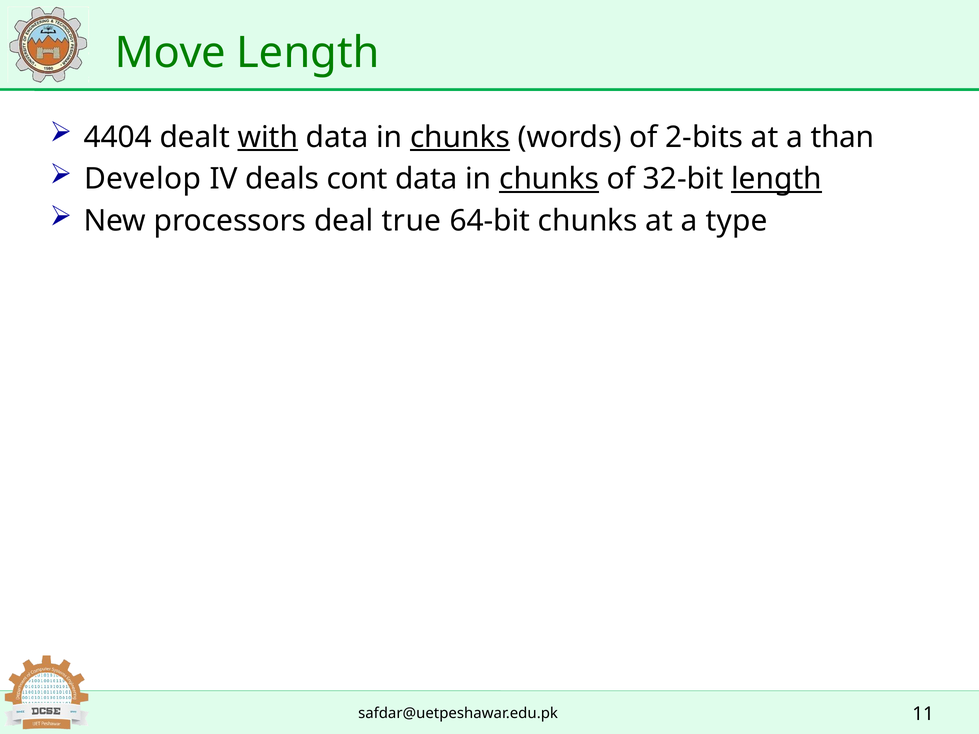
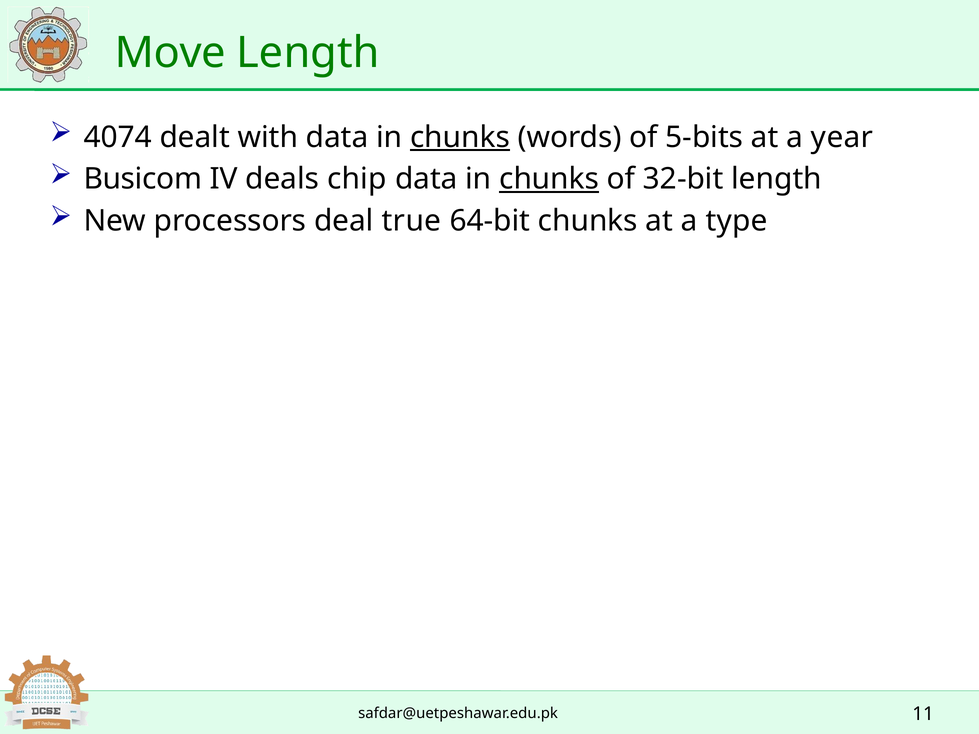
4404: 4404 -> 4074 (118, 137)
with underline: present -> none (268, 137)
2-bits: 2-bits -> 5-bits (704, 137)
than: than -> year (842, 137)
Develop: Develop -> Busicom (143, 179)
cont: cont -> chip (357, 179)
length underline: present -> none (777, 179)
